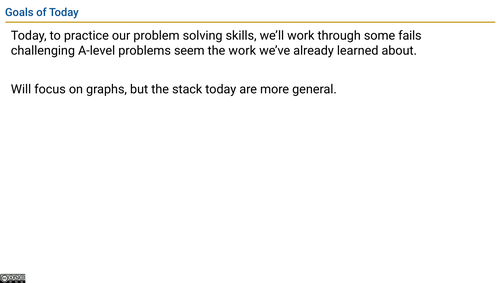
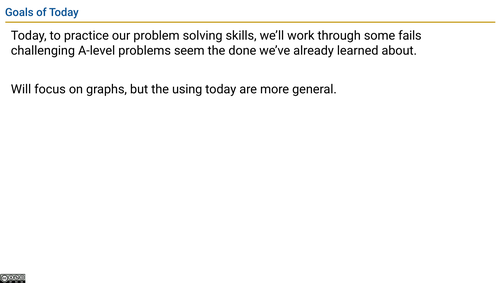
the work: work -> done (242, 51)
stack: stack -> using (187, 89)
